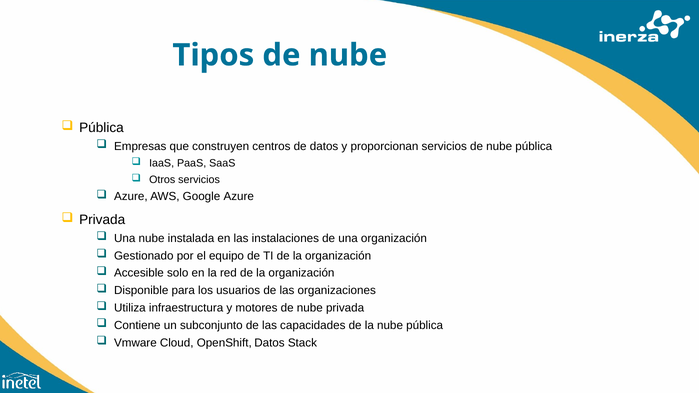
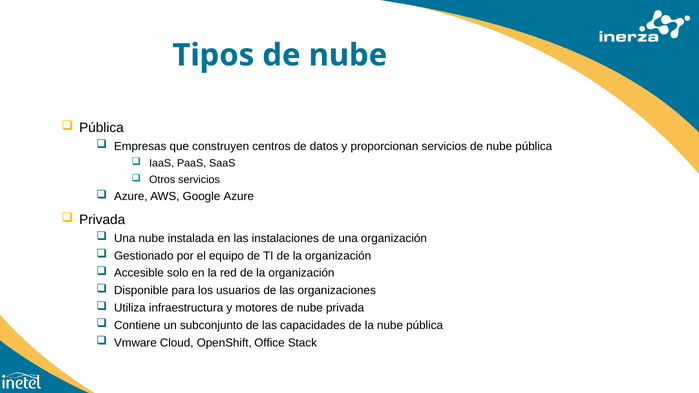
OpenShift Datos: Datos -> Office (269, 343)
